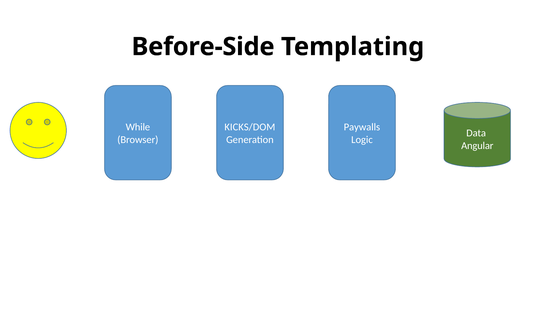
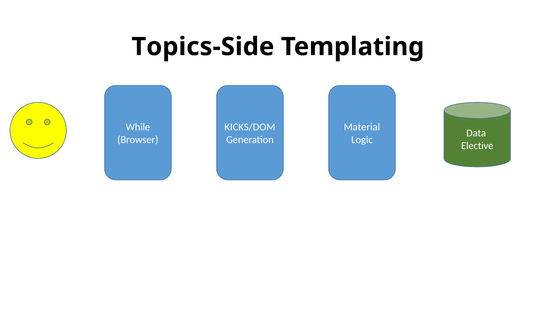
Before-Side: Before-Side -> Topics-Side (203, 47)
Paywalls: Paywalls -> Material (362, 127)
Angular: Angular -> Elective (477, 146)
